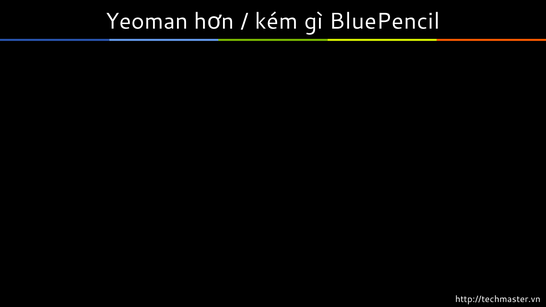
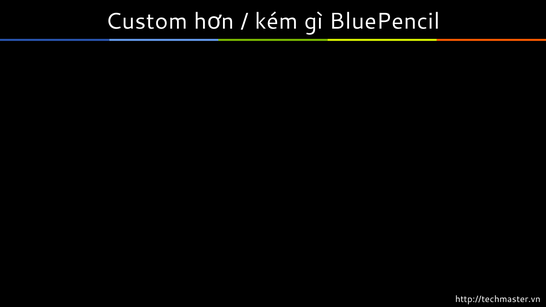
Yeoman: Yeoman -> Custom (147, 21)
